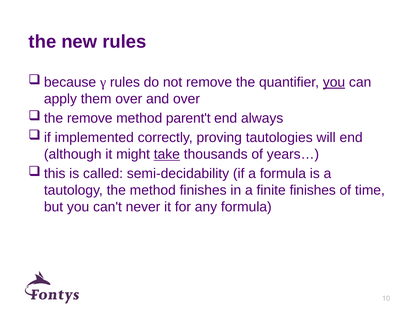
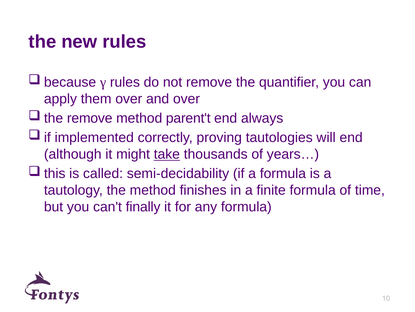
you underline: present -> none (334, 82)
finite finishes: finishes -> formula (313, 190)
never: never -> finally (143, 207)
